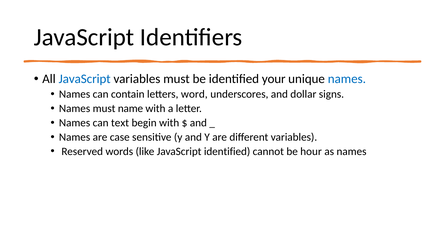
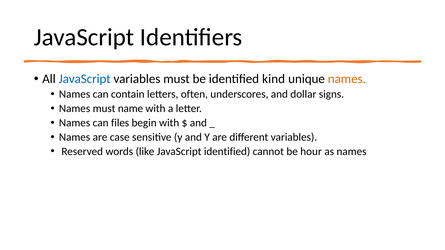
your: your -> kind (274, 79)
names colour: blue -> orange (347, 79)
word: word -> often (194, 94)
text: text -> files (120, 123)
